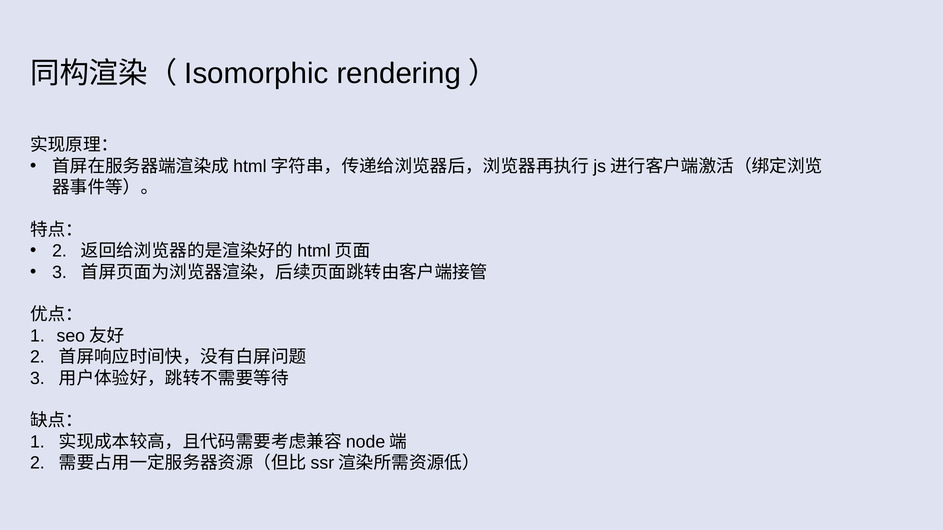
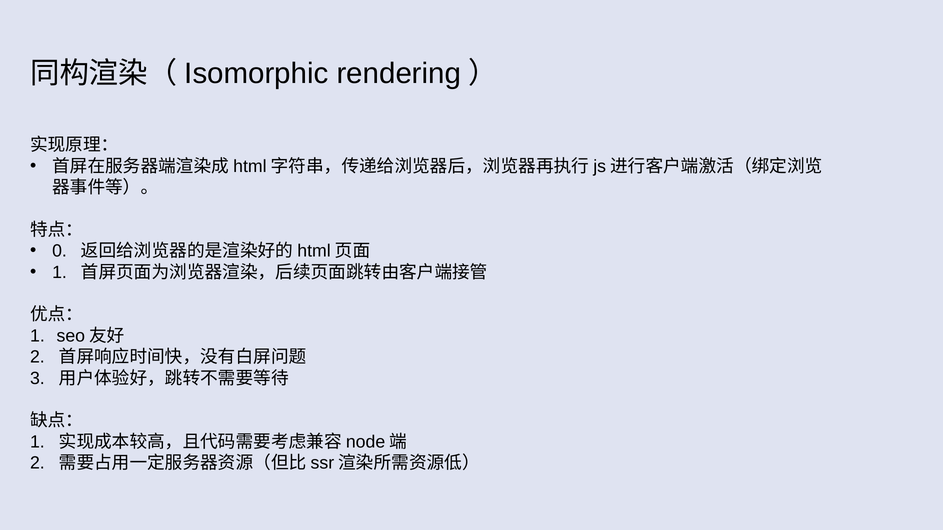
2: 2 -> 0 (60, 251)
3: 3 -> 1 (60, 272)
